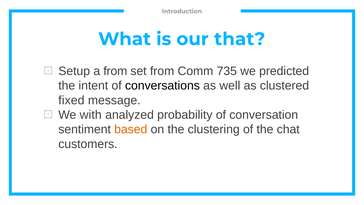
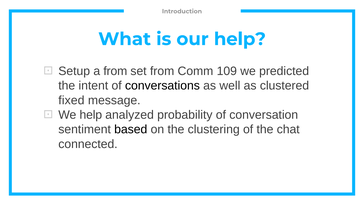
our that: that -> help (240, 39)
735: 735 -> 109 (227, 71)
We with: with -> help (91, 115)
based colour: orange -> black (131, 129)
customers: customers -> connected (88, 144)
